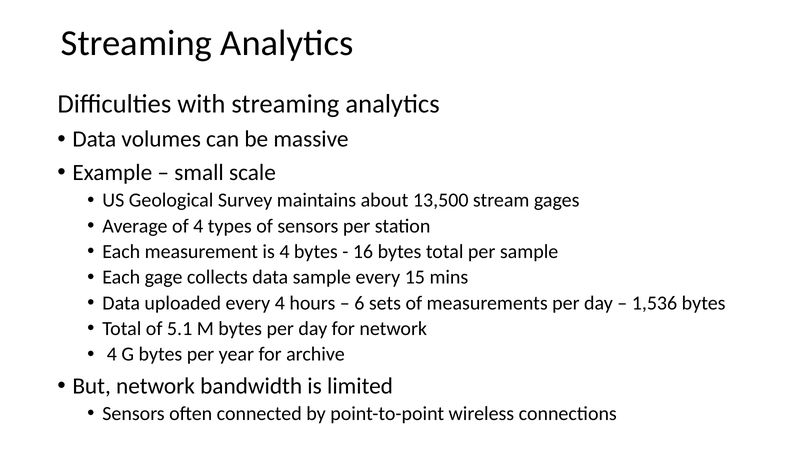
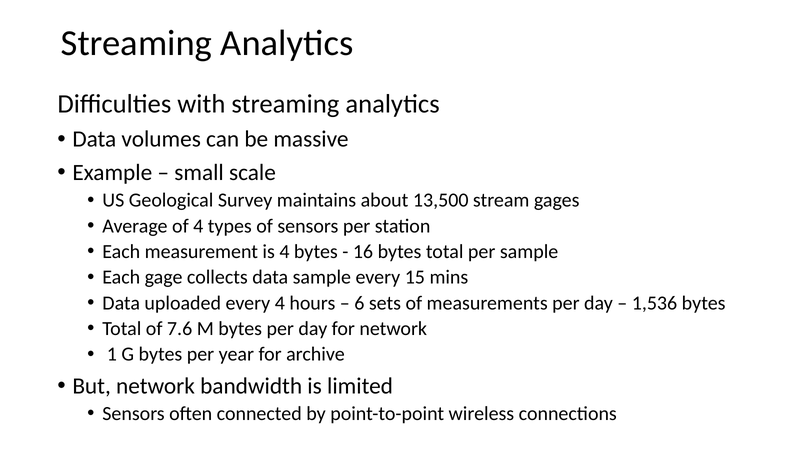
5.1: 5.1 -> 7.6 (180, 329)
4: 4 -> 1 (112, 355)
